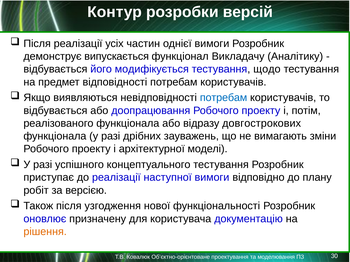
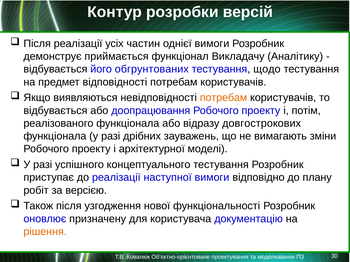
випускається: випускається -> приймається (117, 56)
модифікується: модифікується -> обгрунтованих (152, 69)
потребам colour: blue -> orange (224, 98)
